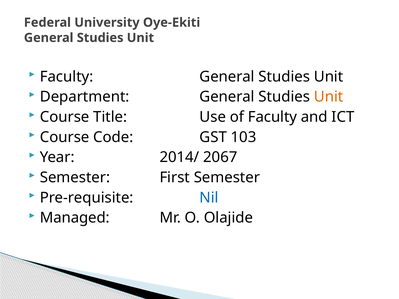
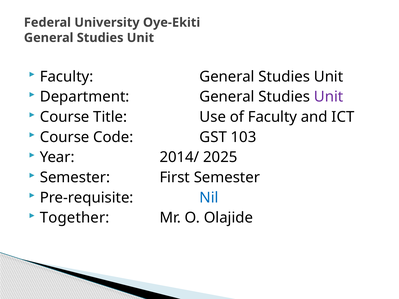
Unit colour: orange -> purple (329, 97)
2067: 2067 -> 2025 (220, 157)
Managed: Managed -> Together (75, 218)
